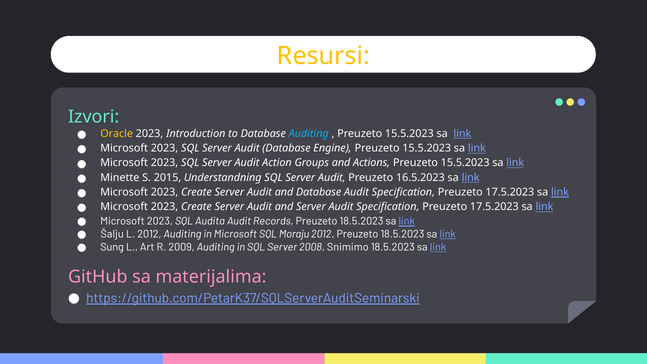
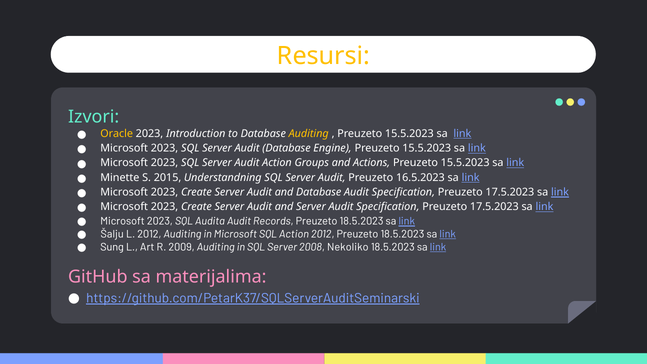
Auditing colour: light blue -> yellow (309, 134)
SQL Moraju: Moraju -> Action (294, 234)
Snimimo: Snimimo -> Nekoliko (348, 247)
